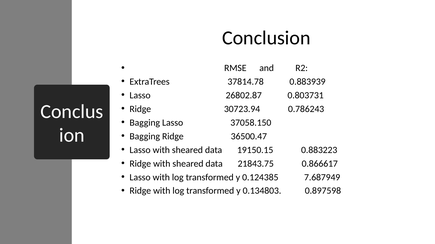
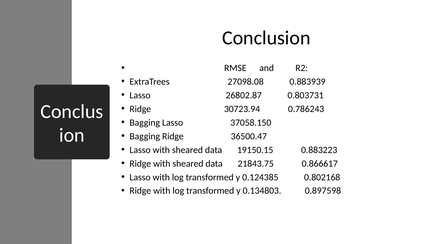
37814.78: 37814.78 -> 27098.08 (246, 82)
7.687949: 7.687949 -> 0.802168 (322, 178)
